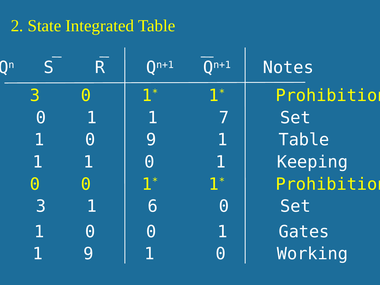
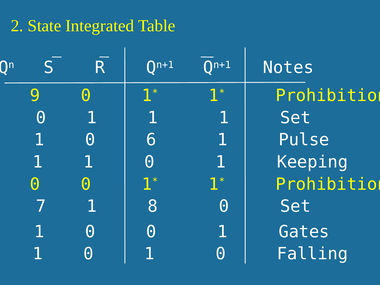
3: 3 -> 9 (35, 96)
1 1 7: 7 -> 1 (224, 118)
0 9: 9 -> 6 (151, 140)
1 Table: Table -> Pulse (304, 140)
3: 3 -> 7 (41, 206)
6: 6 -> 8 (153, 206)
9: 9 -> 0 (88, 254)
Working: Working -> Falling (313, 254)
